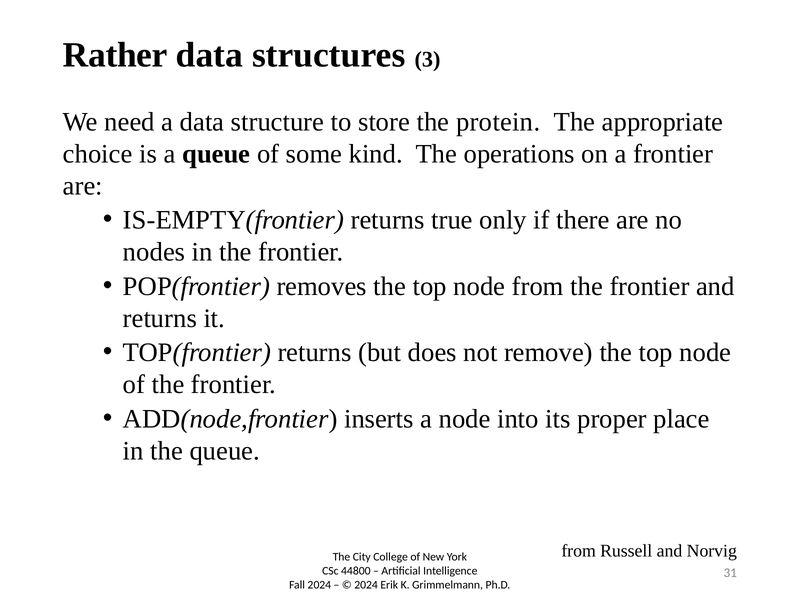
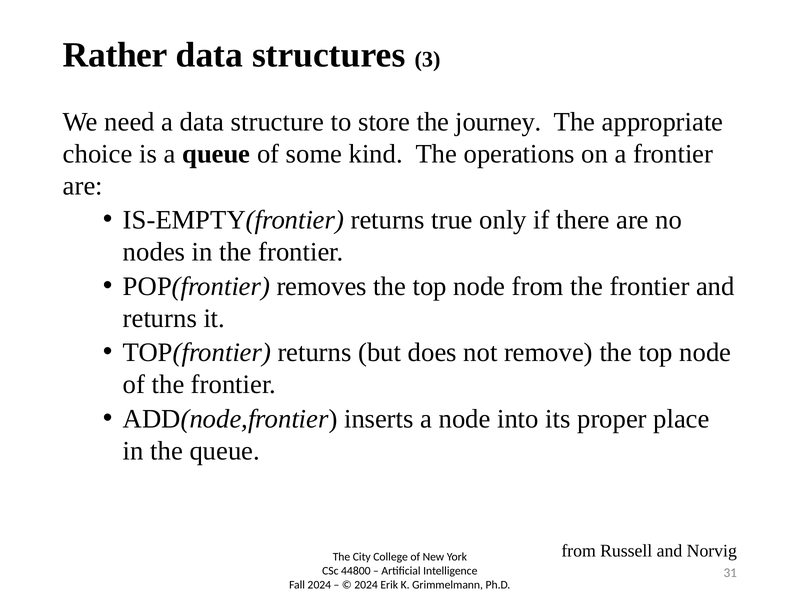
protein: protein -> journey (499, 122)
